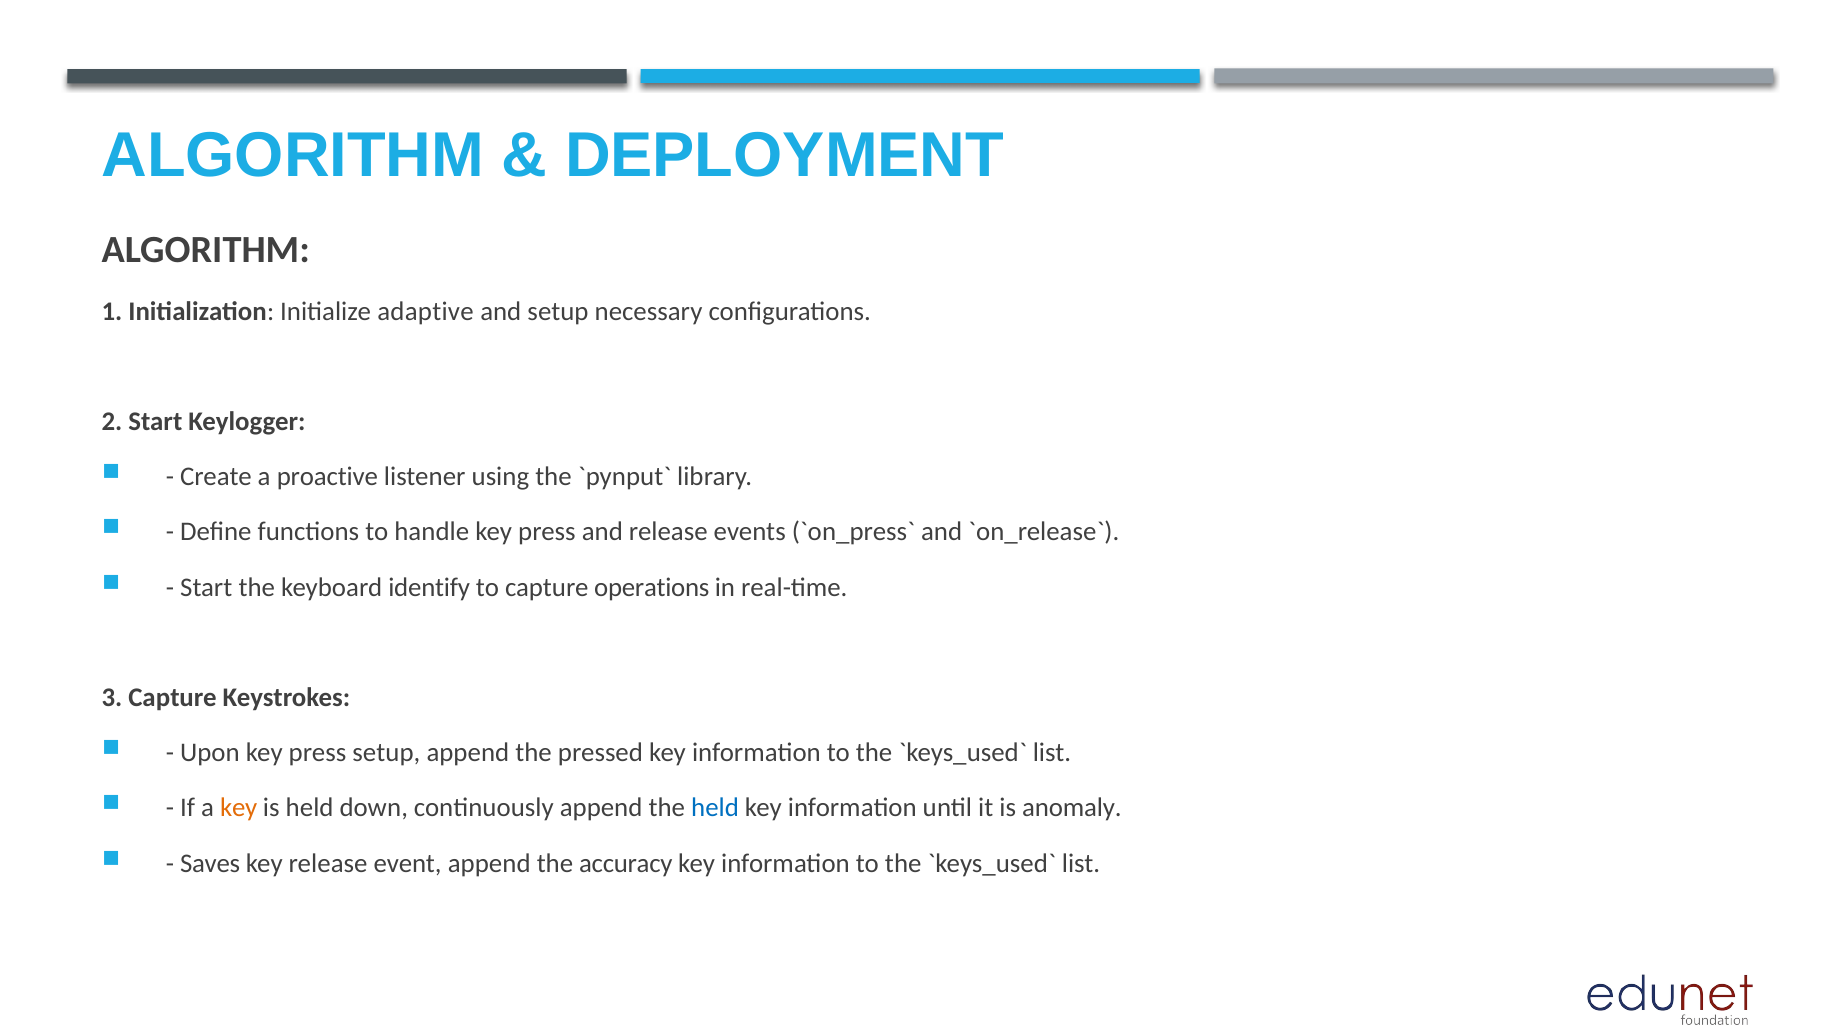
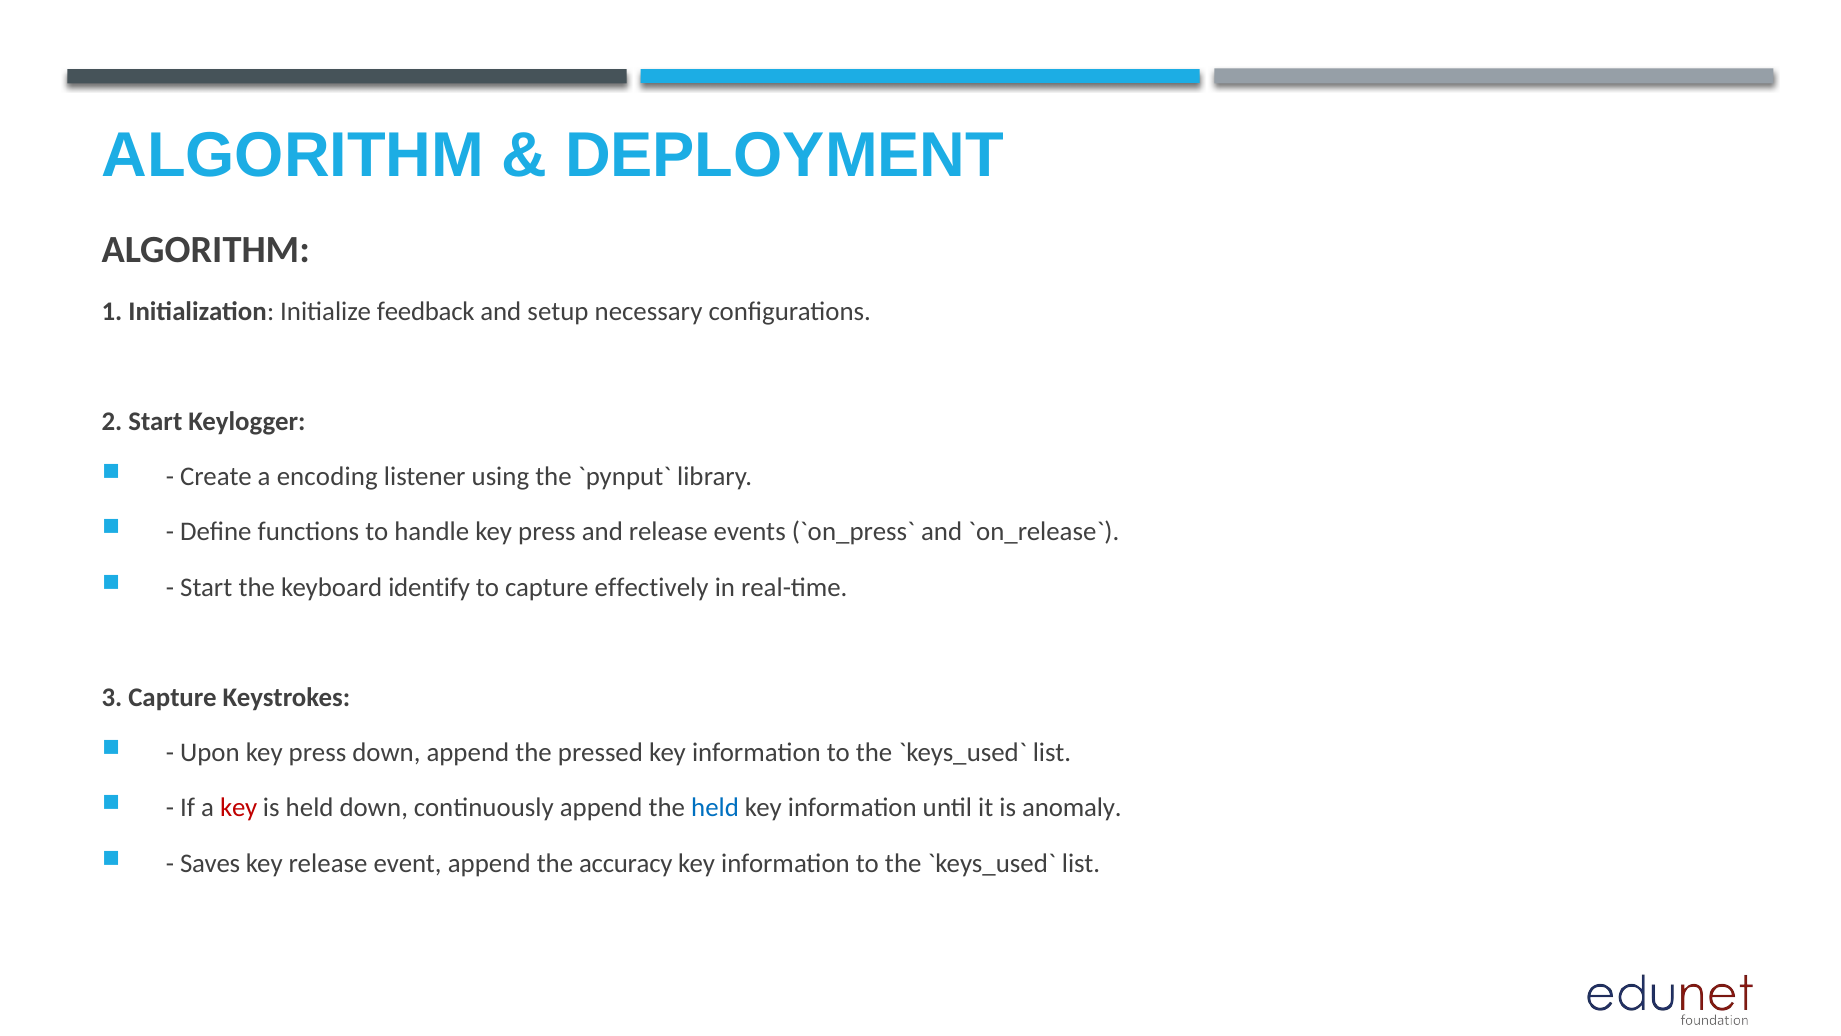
adaptive: adaptive -> feedback (426, 311)
proactive: proactive -> encoding (327, 477)
operations: operations -> effectively (652, 587)
press setup: setup -> down (386, 752)
key colour: orange -> red (239, 808)
